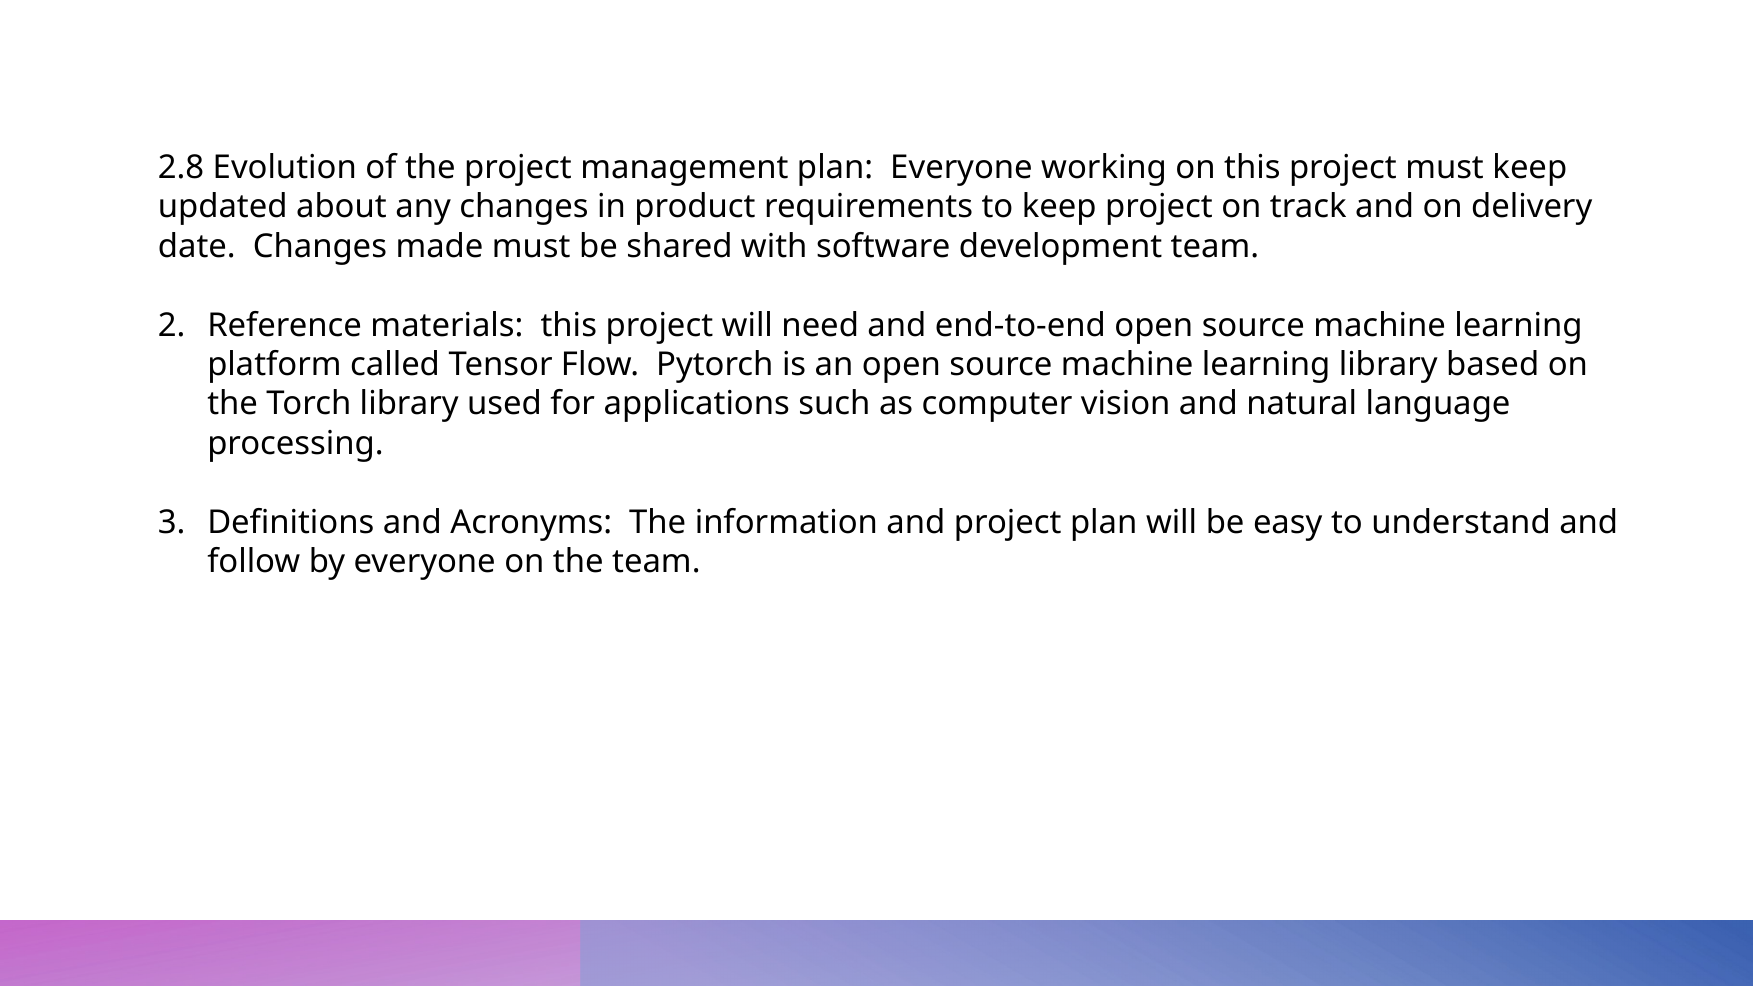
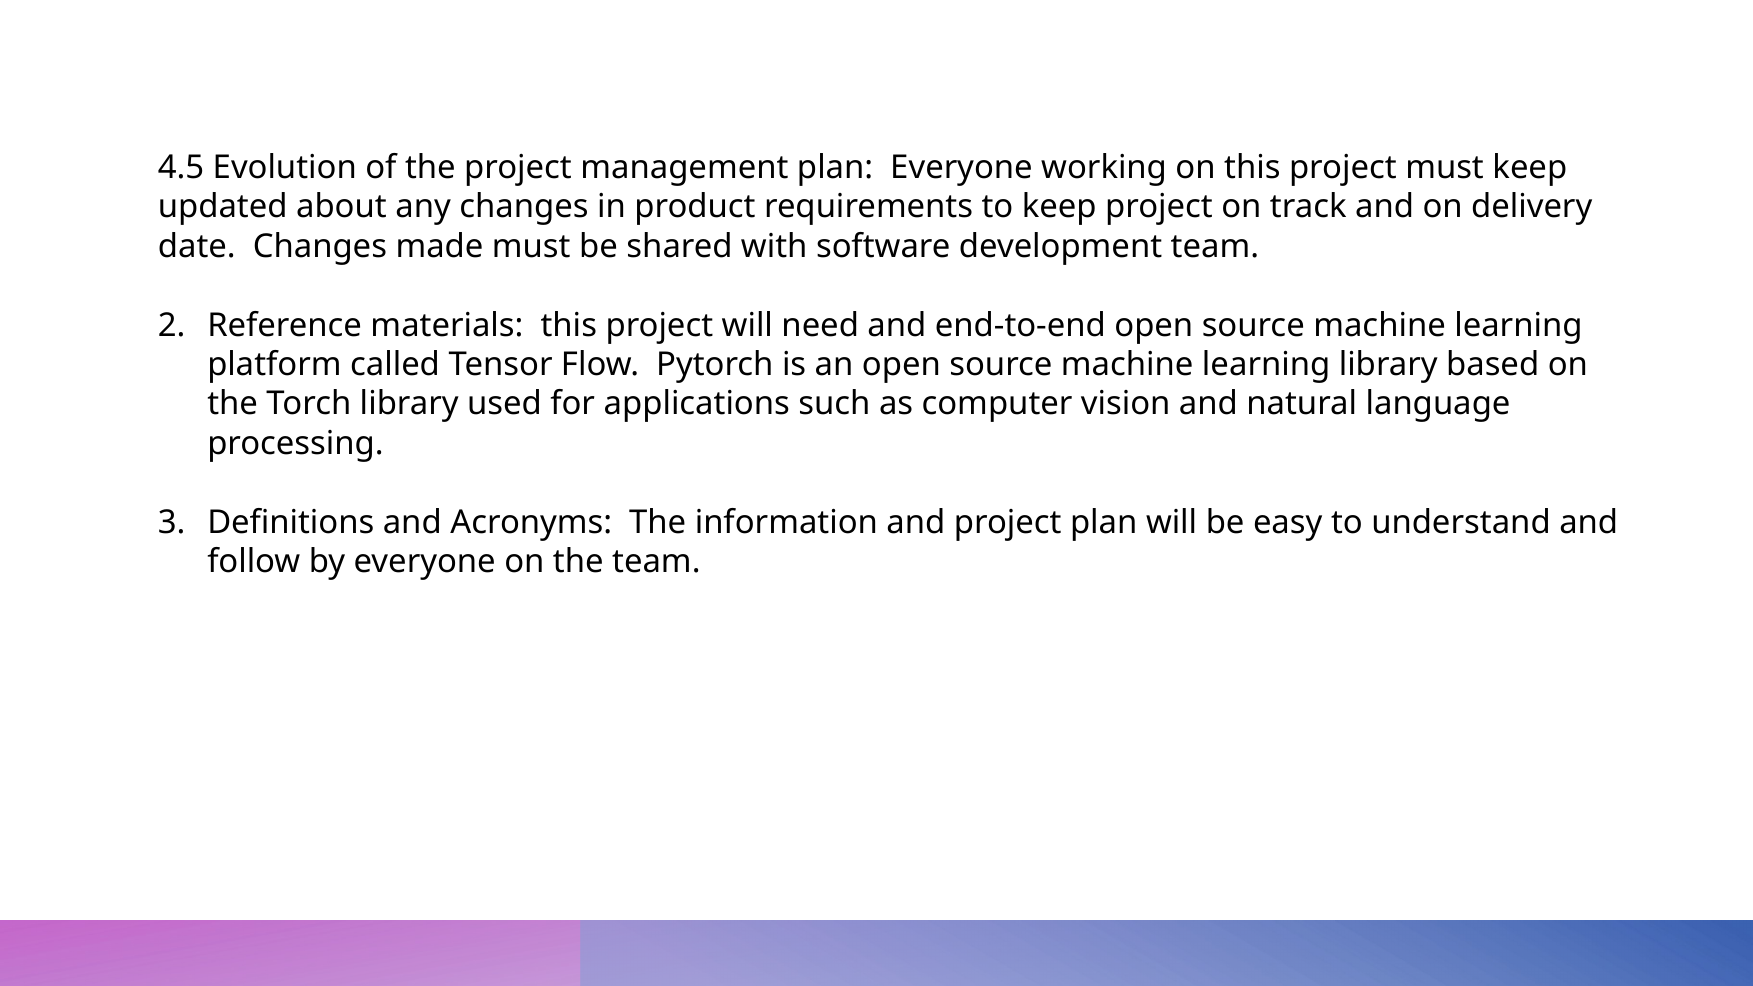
2.8: 2.8 -> 4.5 (181, 167)
